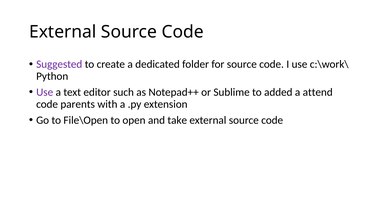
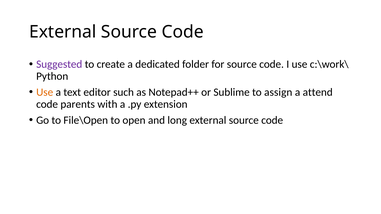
Use colour: purple -> orange (45, 92)
added: added -> assign (278, 92)
take: take -> long (177, 120)
